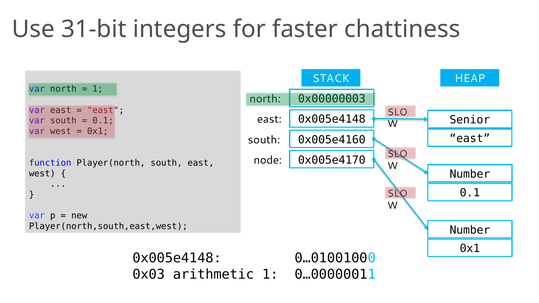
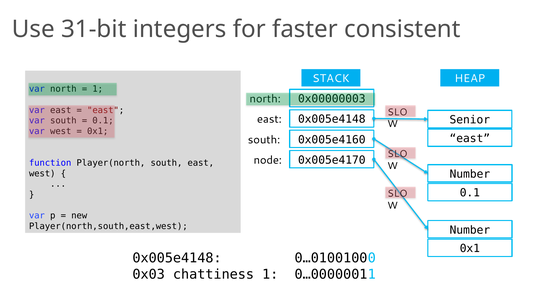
chattiness: chattiness -> consistent (402, 29)
arithmetic: arithmetic -> chattiness (213, 274)
